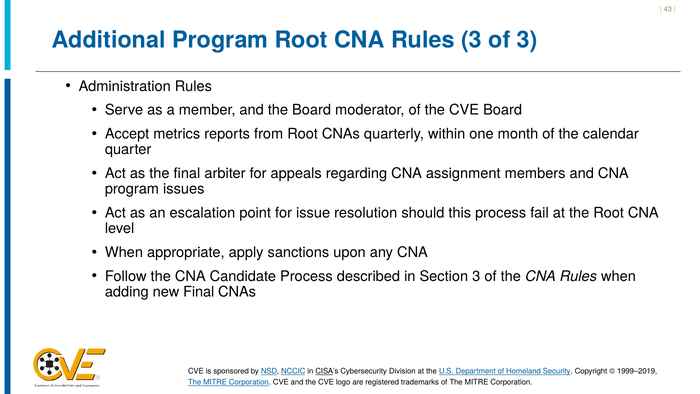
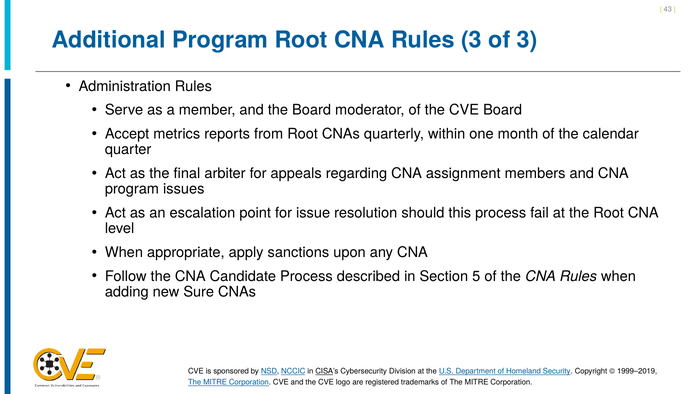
Section 3: 3 -> 5 (476, 276)
new Final: Final -> Sure (199, 292)
